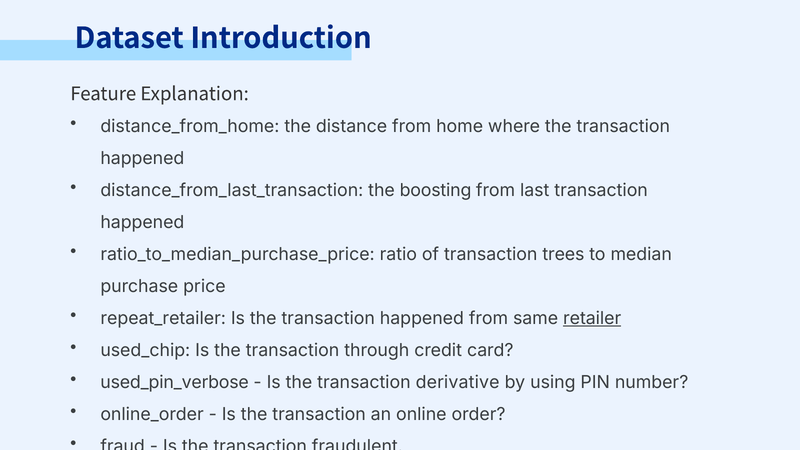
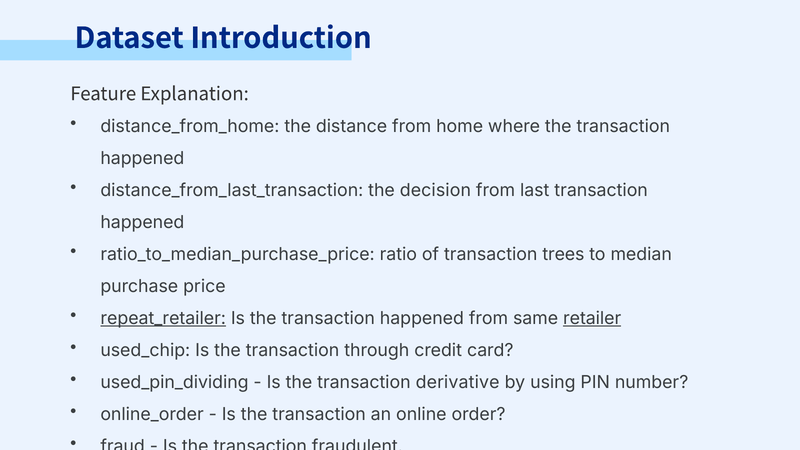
boosting: boosting -> decision (435, 190)
repeat_retailer underline: none -> present (163, 318)
used_pin_verbose: used_pin_verbose -> used_pin_dividing (174, 382)
